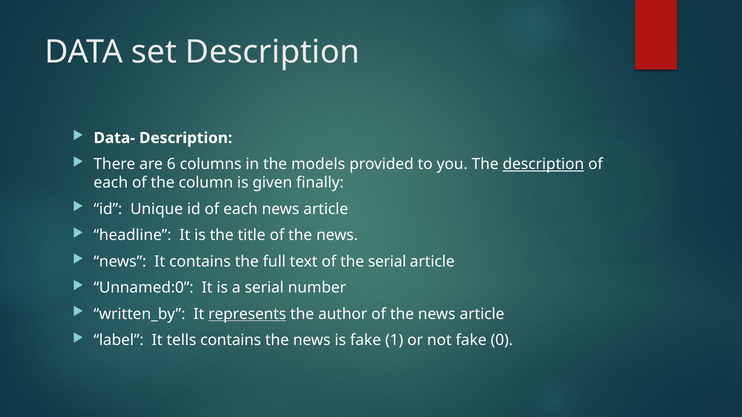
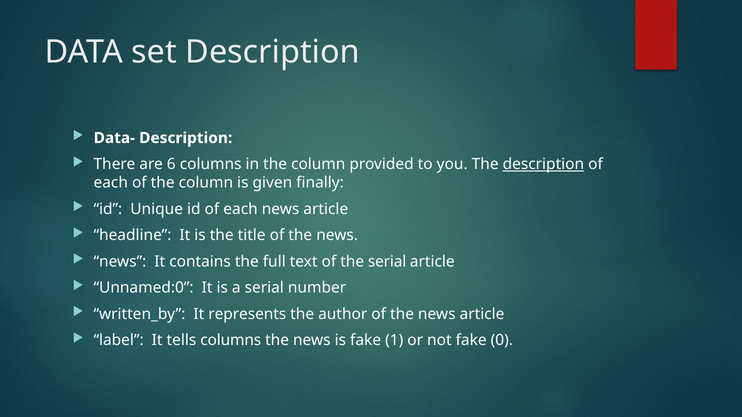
in the models: models -> column (318, 164)
represents underline: present -> none (247, 314)
tells contains: contains -> columns (231, 341)
